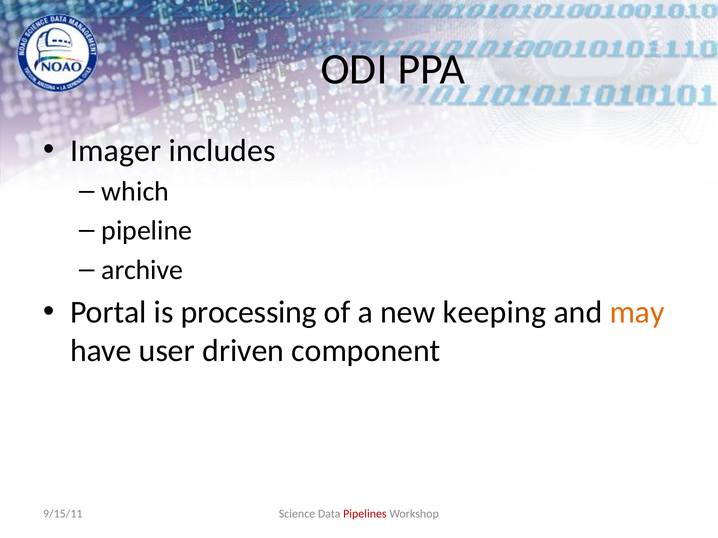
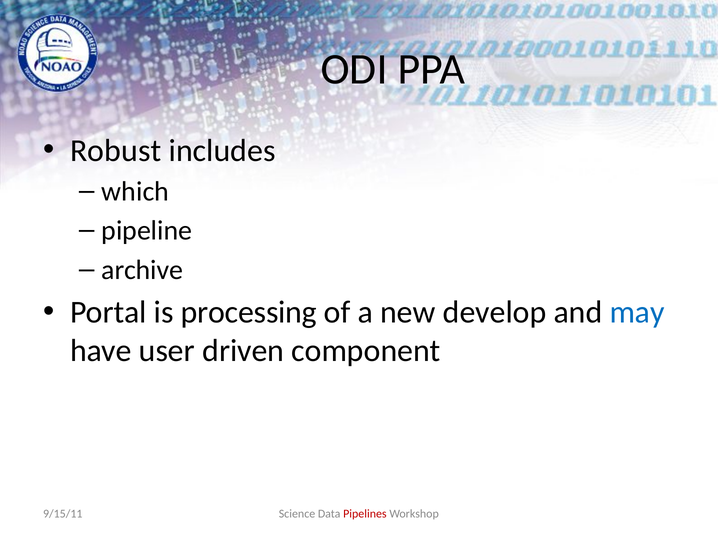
Imager: Imager -> Robust (116, 151)
keeping: keeping -> develop (495, 313)
may colour: orange -> blue (637, 313)
